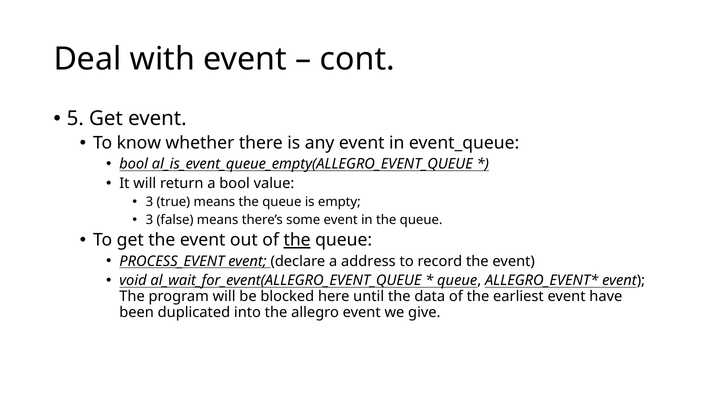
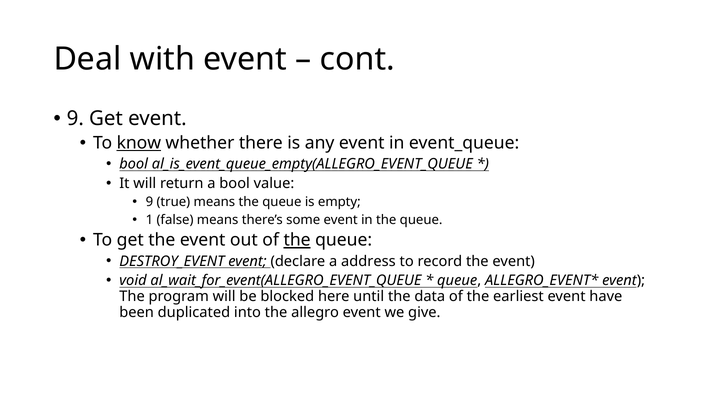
5: 5 -> 9 (75, 119)
know underline: none -> present (139, 143)
3: 3 -> 9 (149, 202)
3: 3 -> 1 (149, 220)
PROCESS_EVENT: PROCESS_EVENT -> DESTROY_EVENT (172, 261)
